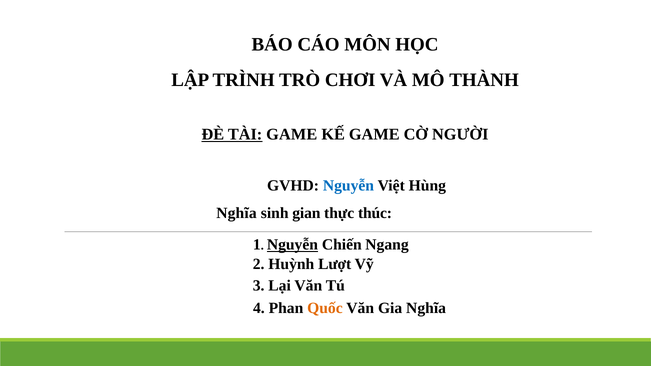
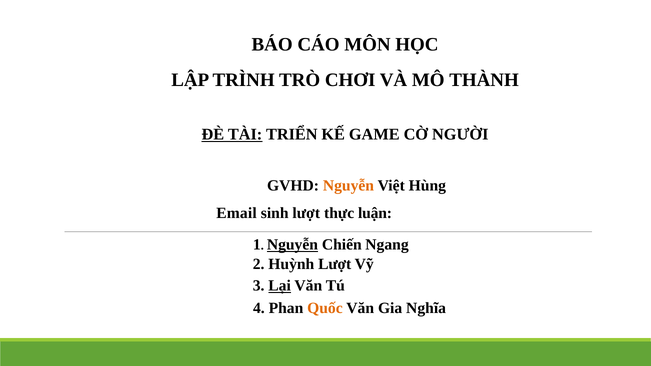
TÀI GAME: GAME -> TRIỂN (292, 134)
Nguyễn colour: blue -> orange (348, 186)
Nghĩa: Nghĩa -> Email (236, 213)
sinh gian: gian -> lượt (306, 213)
thúc: thúc -> luận (375, 213)
Lại underline: none -> present (280, 286)
